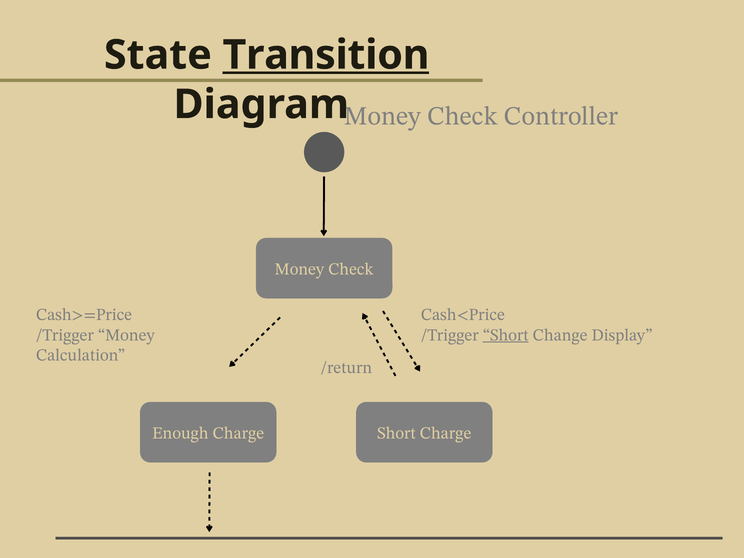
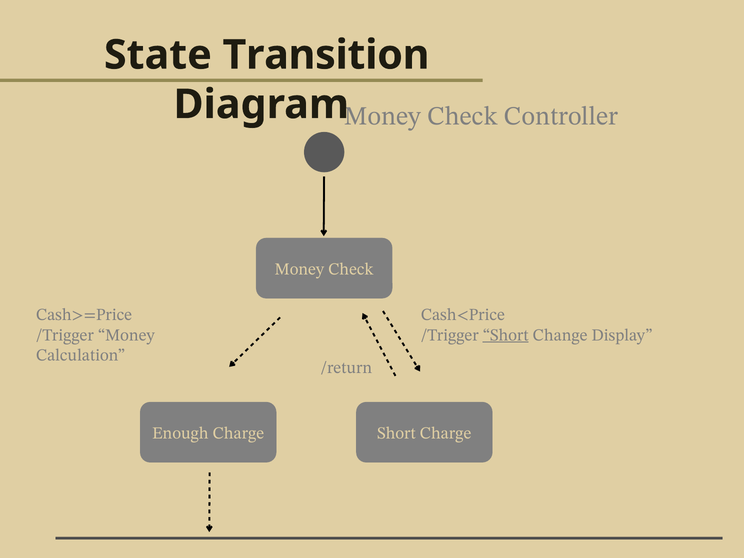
Transition underline: present -> none (326, 55)
